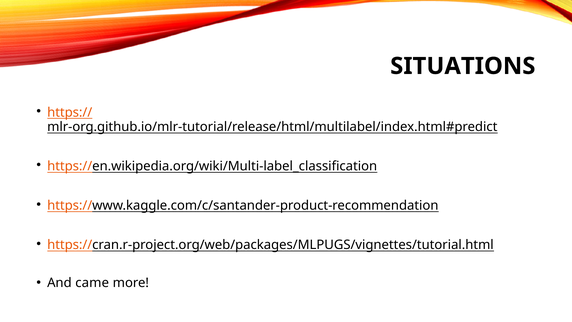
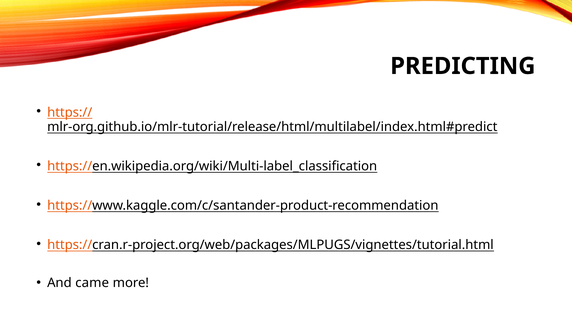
SITUATIONS: SITUATIONS -> PREDICTING (463, 66)
